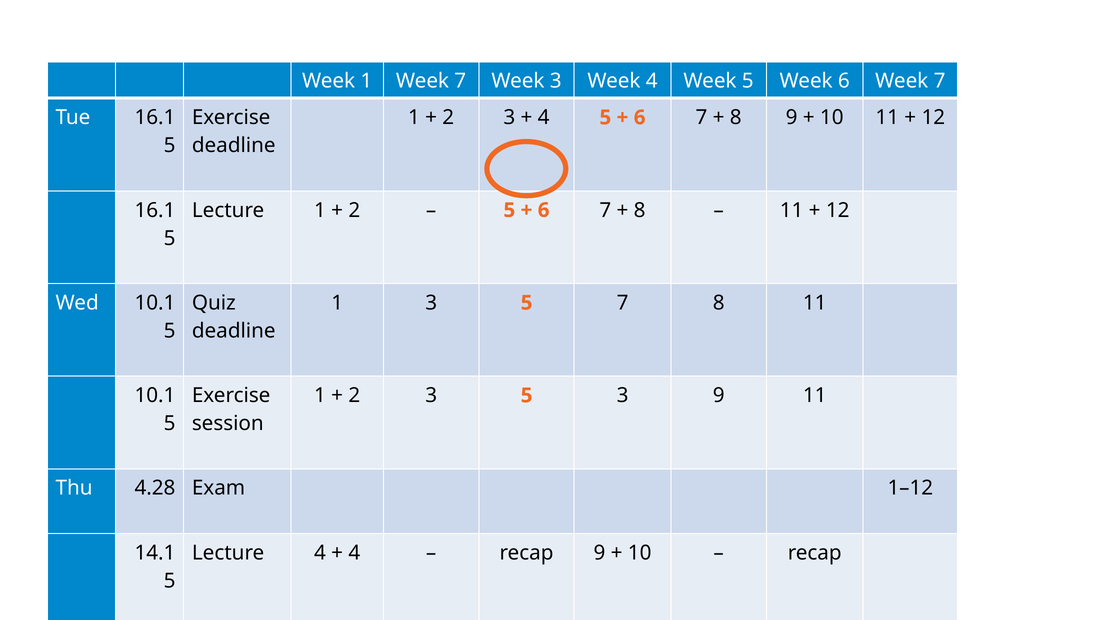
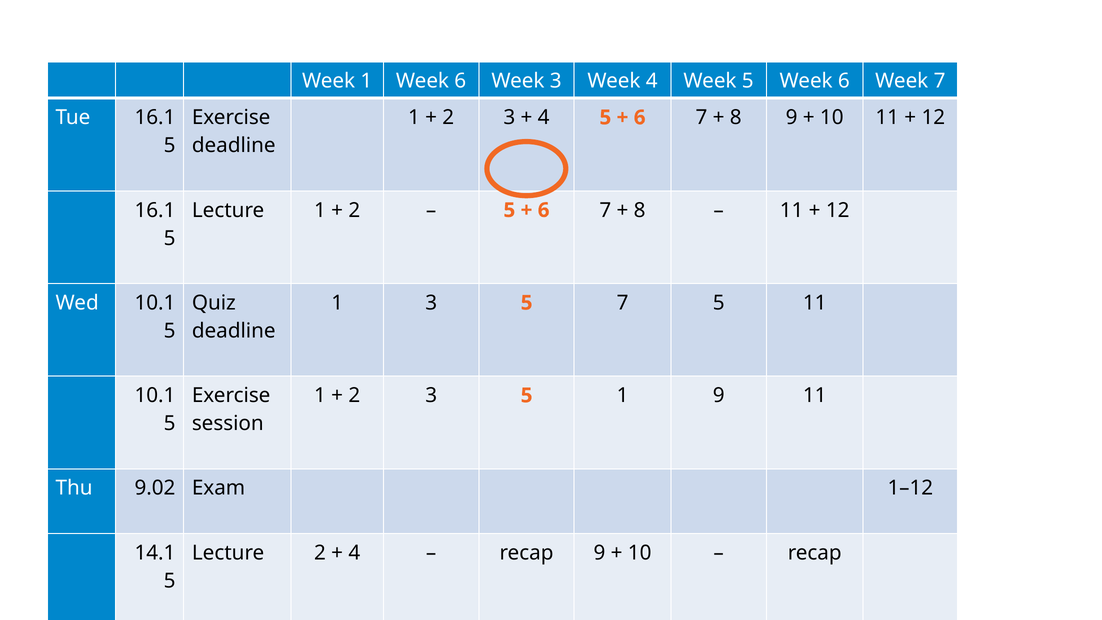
1 Week 7: 7 -> 6 (460, 81)
7 8: 8 -> 5 (719, 303)
5 3: 3 -> 1 (623, 395)
4.28: 4.28 -> 9.02 (155, 488)
Lecture 4: 4 -> 2 (320, 553)
